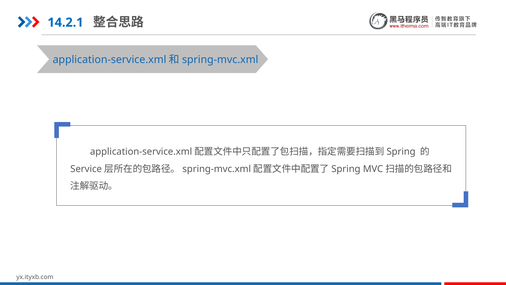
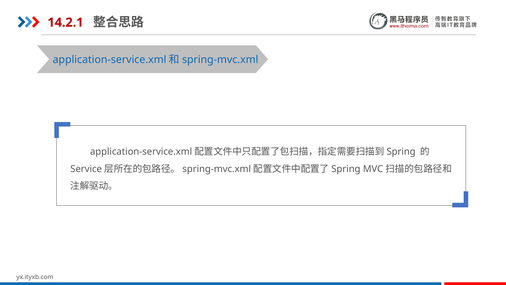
14.2.1 colour: blue -> red (65, 22)
